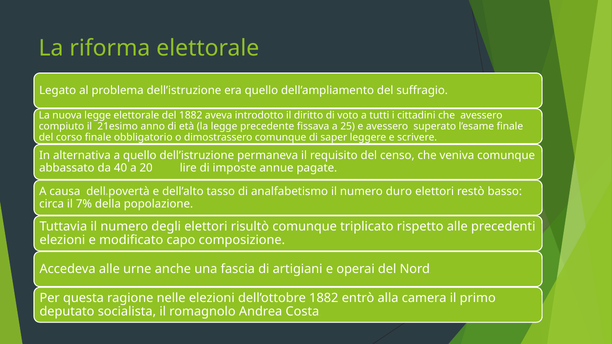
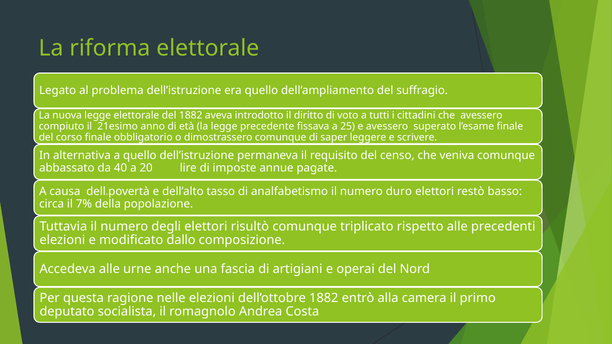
capo: capo -> dallo (181, 240)
